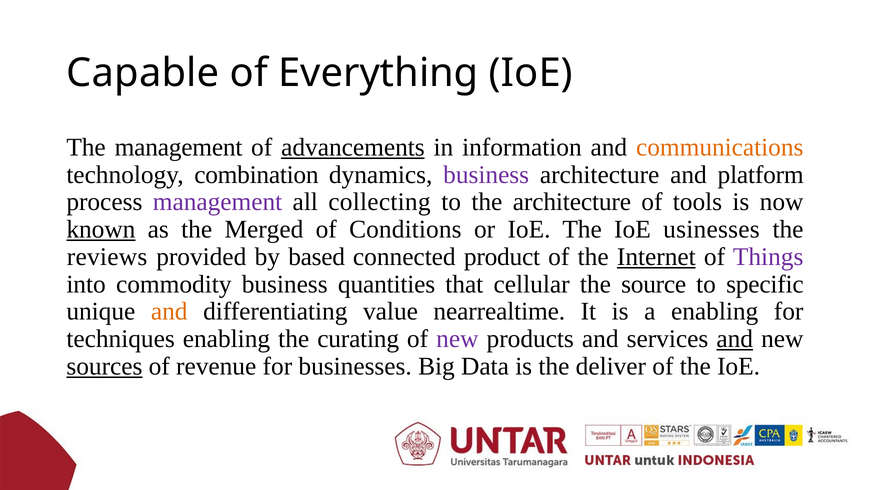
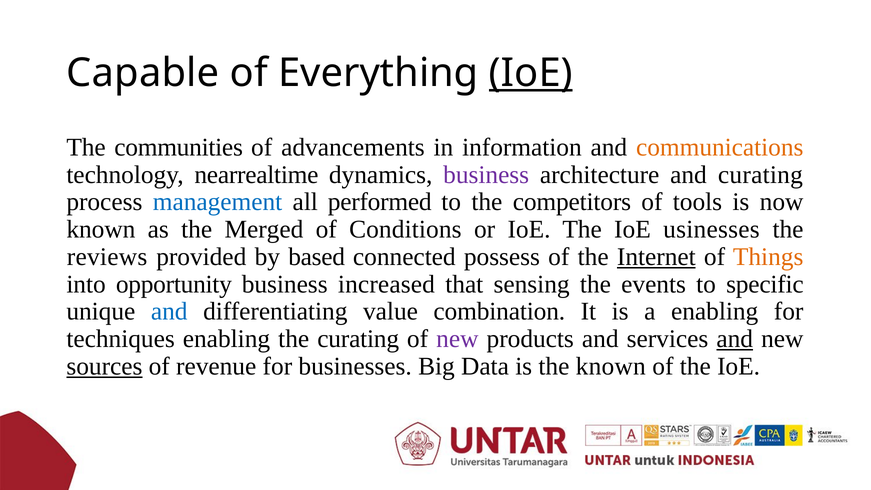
IoE underline: none -> present (531, 73)
The management: management -> communities (179, 147)
advancements underline: present -> none (353, 147)
combination: combination -> nearrealtime (256, 175)
and platform: platform -> curating (760, 175)
management colour: purple -> blue (218, 202)
collecting: collecting -> performed (380, 202)
the architecture: architecture -> competitors (572, 202)
known underline: present -> none (101, 229)
product: product -> possess (502, 257)
Things colour: purple -> orange (768, 257)
commodity: commodity -> opportunity (174, 284)
quantities: quantities -> increased (386, 284)
cellular: cellular -> sensing (532, 284)
source: source -> events (654, 284)
and colour: orange -> blue (169, 312)
nearrealtime: nearrealtime -> combination (499, 312)
the deliver: deliver -> known (611, 366)
